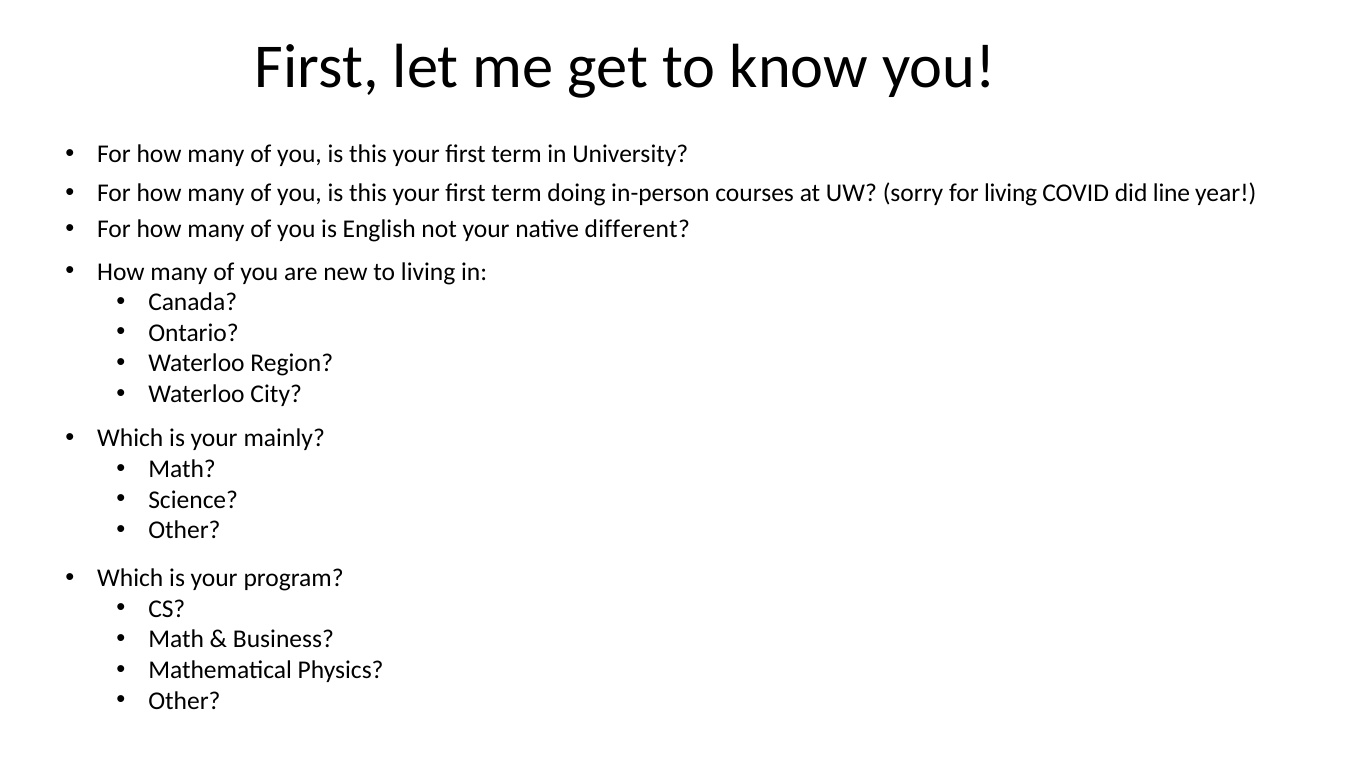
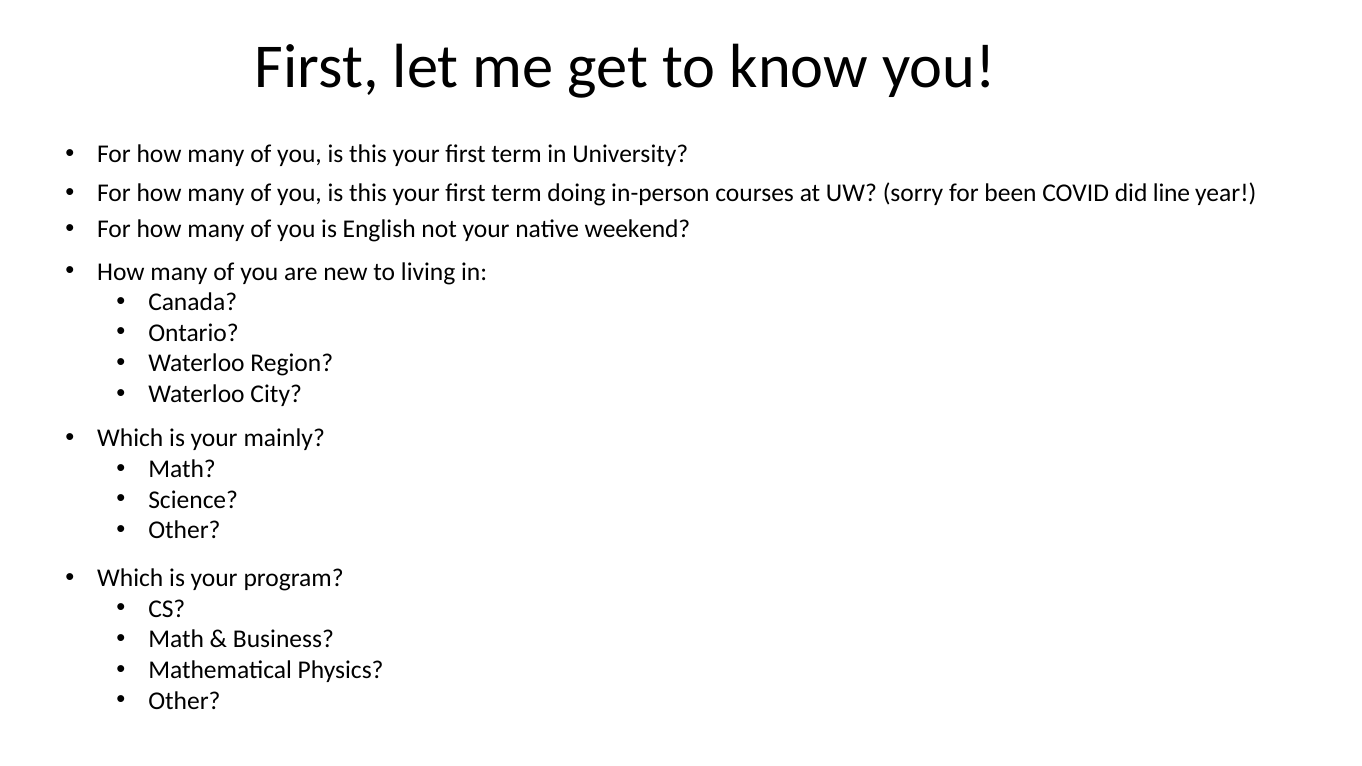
for living: living -> been (1011, 193)
different: different -> weekend (637, 229)
